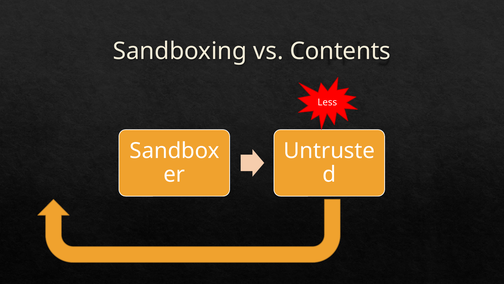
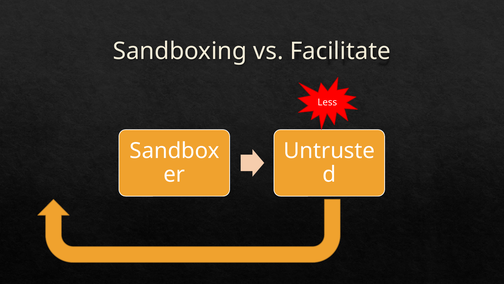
Contents: Contents -> Facilitate (340, 51)
